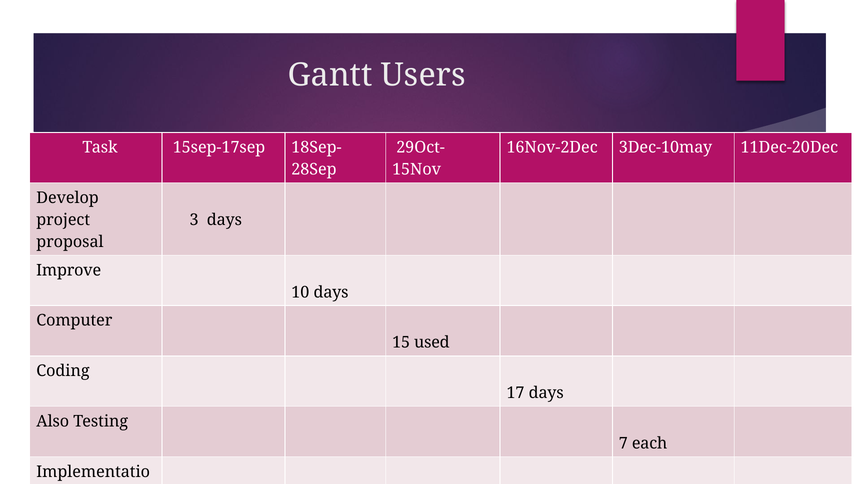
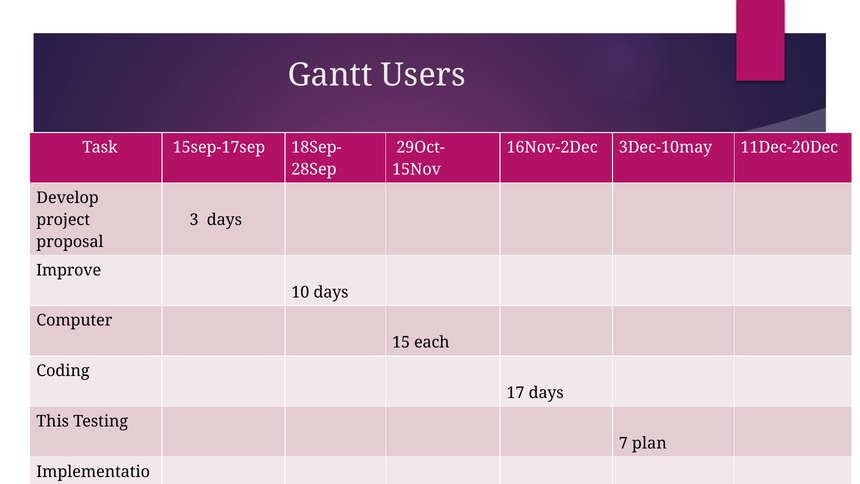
used: used -> each (432, 342)
Also: Also -> This (53, 421)
each: each -> plan (649, 443)
